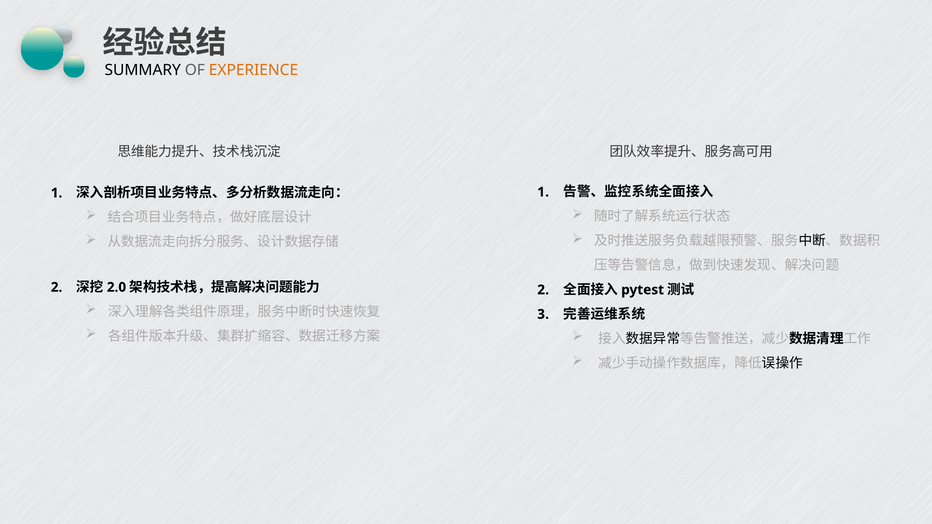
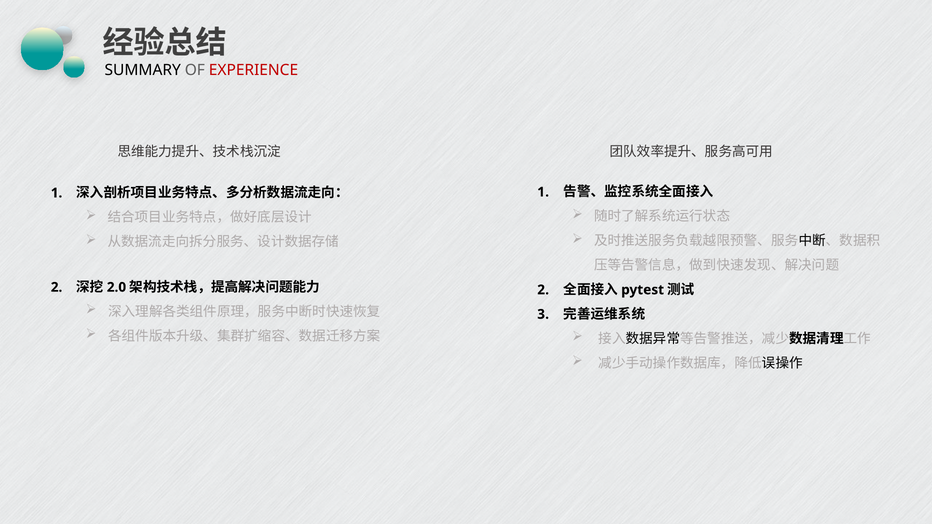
EXPERIENCE colour: orange -> red (254, 70)
